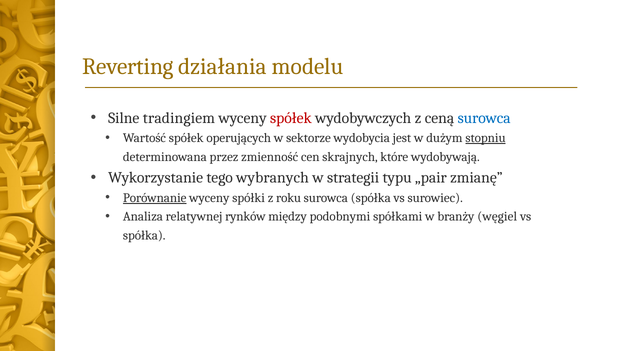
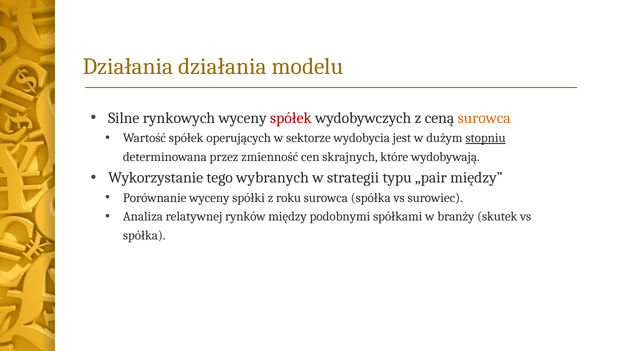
Reverting: Reverting -> Działania (128, 67)
tradingiem: tradingiem -> rynkowych (179, 118)
surowca colour: blue -> orange (484, 118)
„pair zmianę: zmianę -> między (476, 178)
Porównanie underline: present -> none (155, 198)
węgiel: węgiel -> skutek (497, 217)
